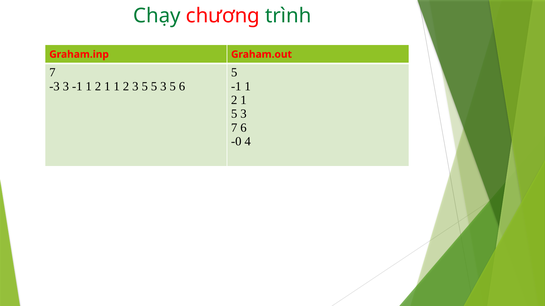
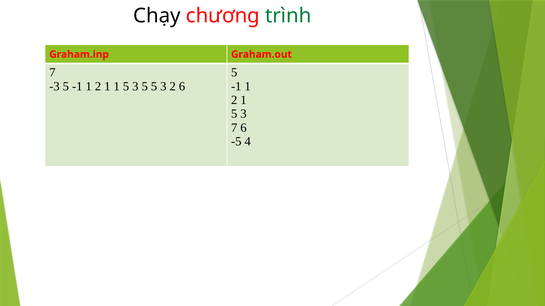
Chạy colour: green -> black (157, 16)
-3 3: 3 -> 5 (66, 86)
1 1 2: 2 -> 5 (126, 86)
5 3 5: 5 -> 2 (173, 86)
-0: -0 -> -5 (236, 142)
